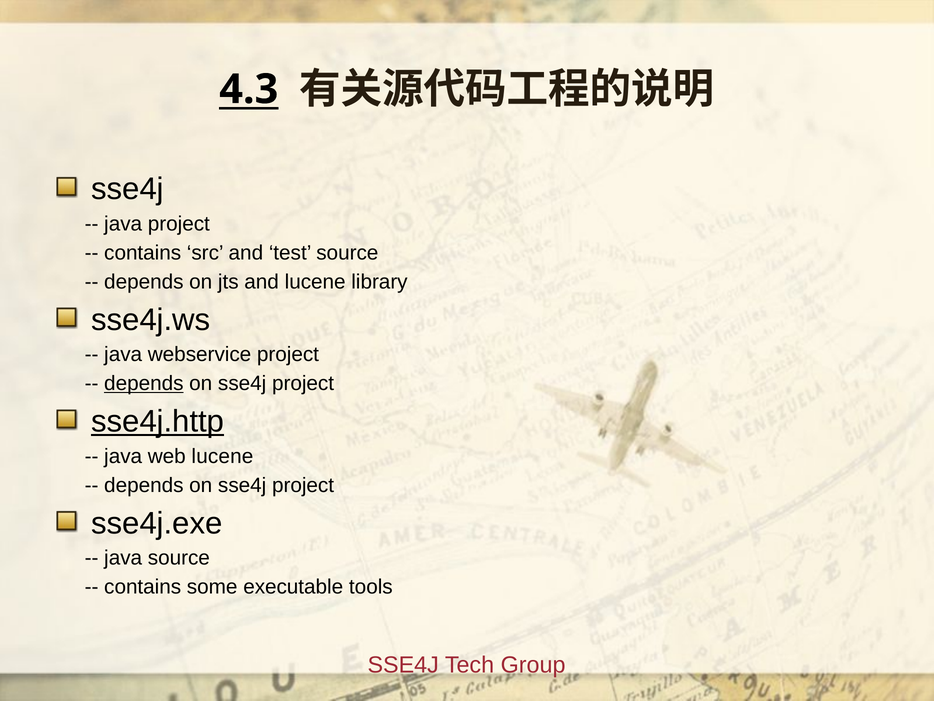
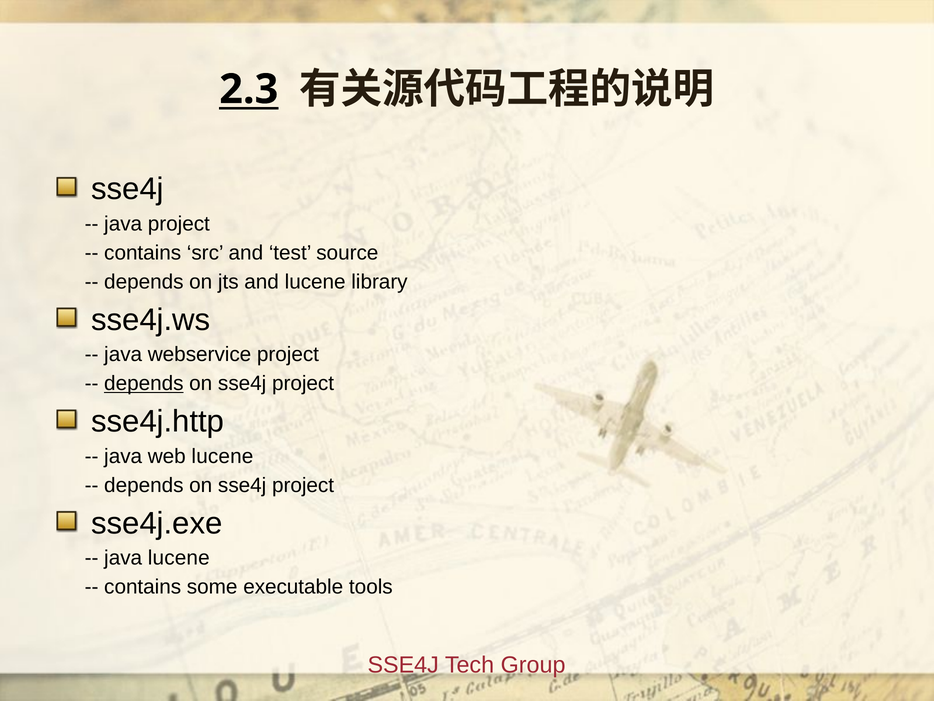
4.3: 4.3 -> 2.3 (249, 89)
sse4j.http underline: present -> none (158, 421)
java source: source -> lucene (179, 558)
